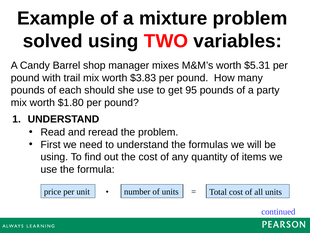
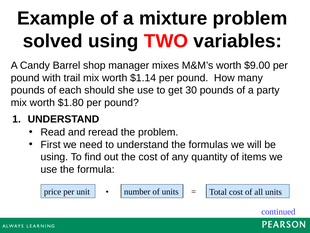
$5.31: $5.31 -> $9.00 (257, 65)
$3.83: $3.83 -> $1.14 (143, 78)
95: 95 -> 30 (191, 90)
